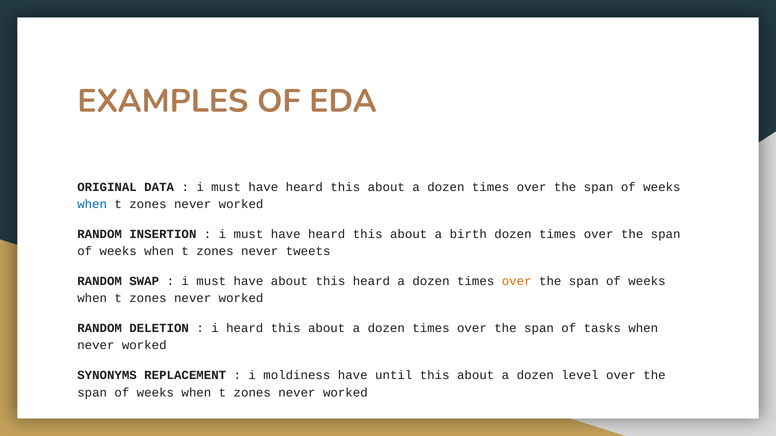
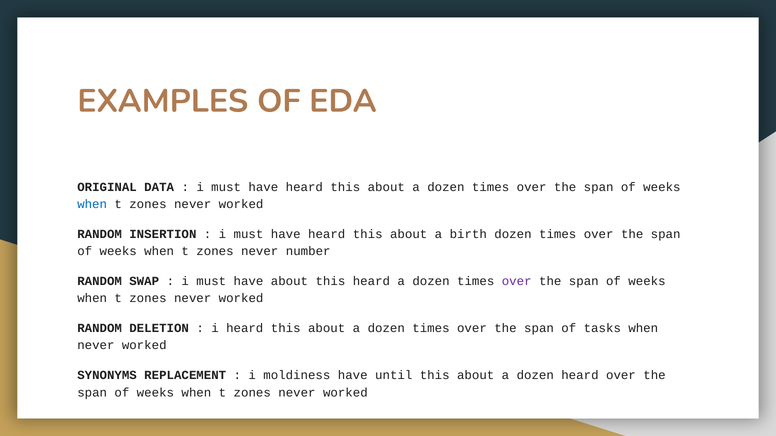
tweets: tweets -> number (308, 251)
over colour: orange -> purple (517, 282)
dozen level: level -> heard (580, 376)
